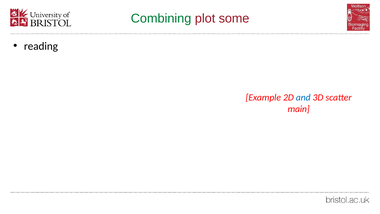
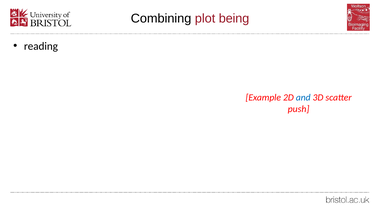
Combining colour: green -> black (161, 18)
some: some -> being (234, 18)
main: main -> push (299, 109)
